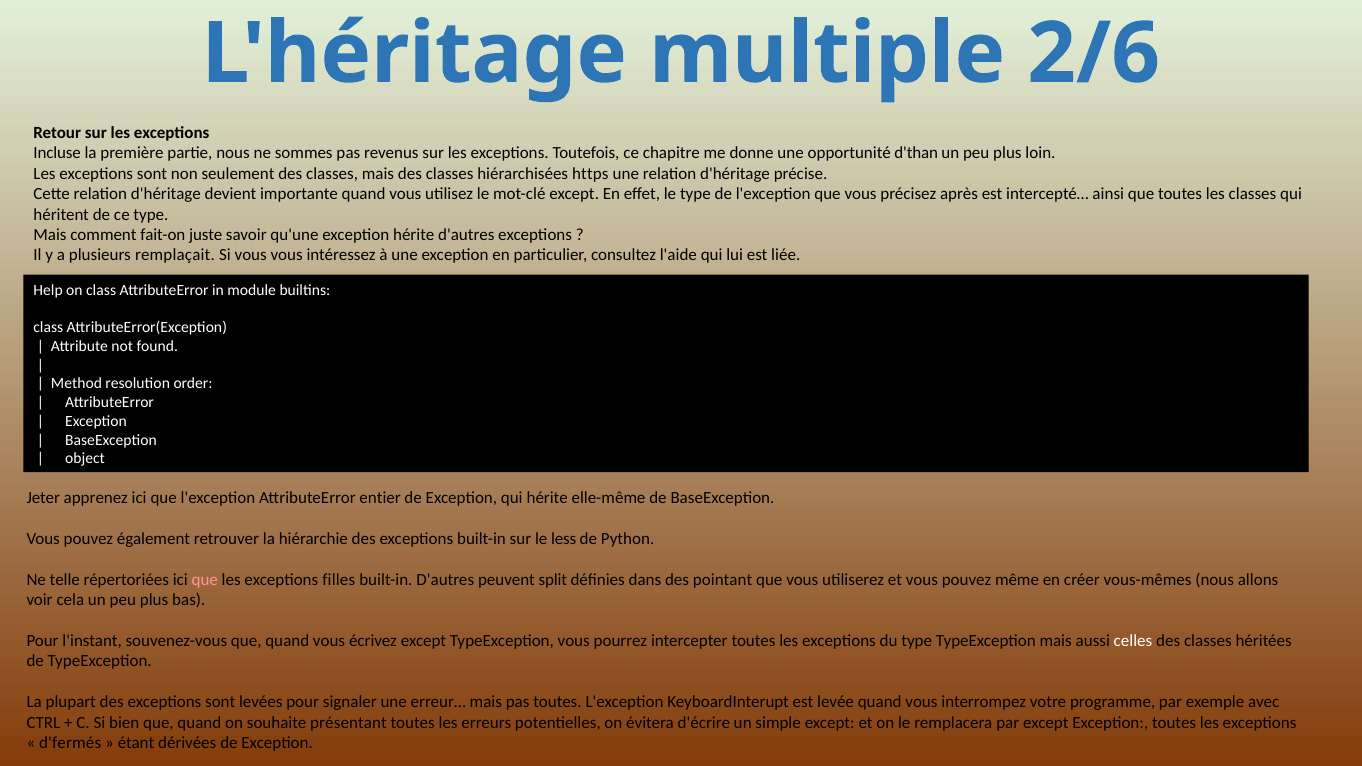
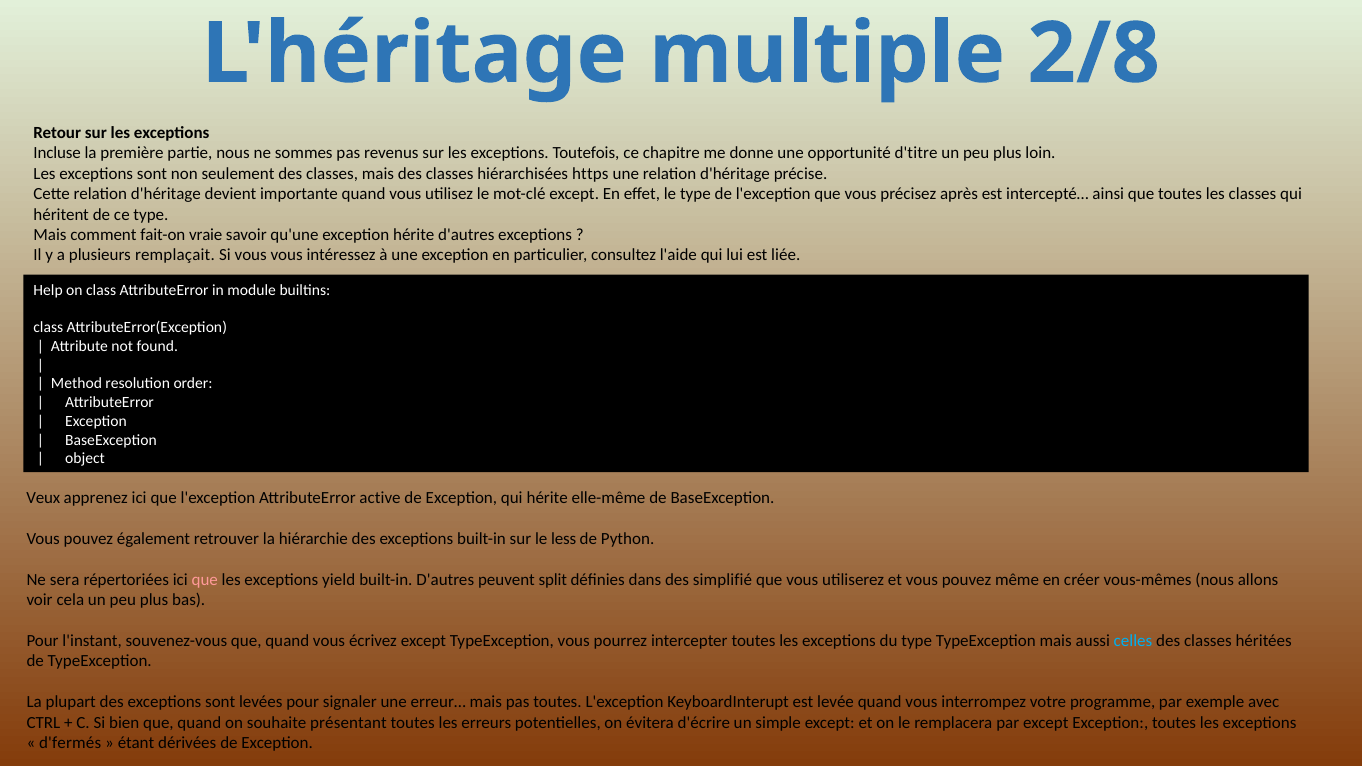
2/6: 2/6 -> 2/8 (1094, 54)
d'than: d'than -> d'titre (916, 153)
juste: juste -> vraie (206, 235)
Jeter: Jeter -> Veux (43, 498)
entier: entier -> active (380, 498)
telle: telle -> sera (65, 580)
filles: filles -> yield (339, 580)
pointant: pointant -> simplifié (723, 580)
celles colour: white -> light blue (1133, 641)
